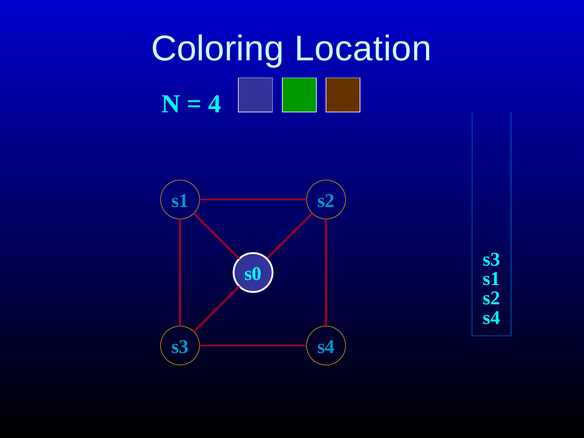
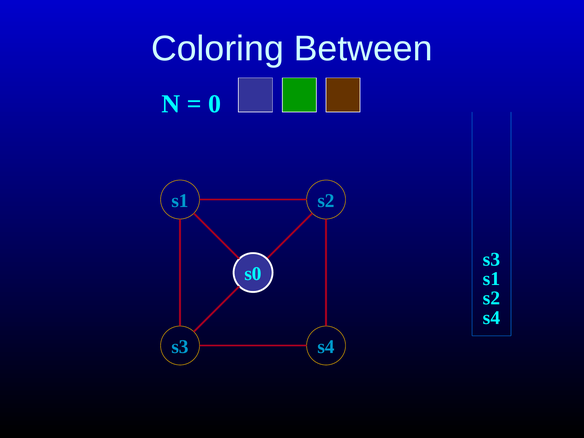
Location: Location -> Between (363, 49)
4: 4 -> 0 (215, 104)
